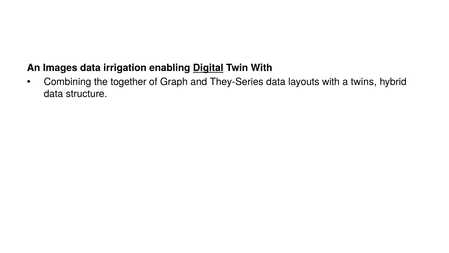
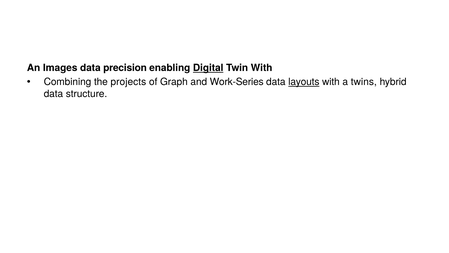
irrigation: irrigation -> precision (125, 68)
together: together -> projects (128, 82)
They-Series: They-Series -> Work-Series (237, 82)
layouts underline: none -> present (304, 82)
